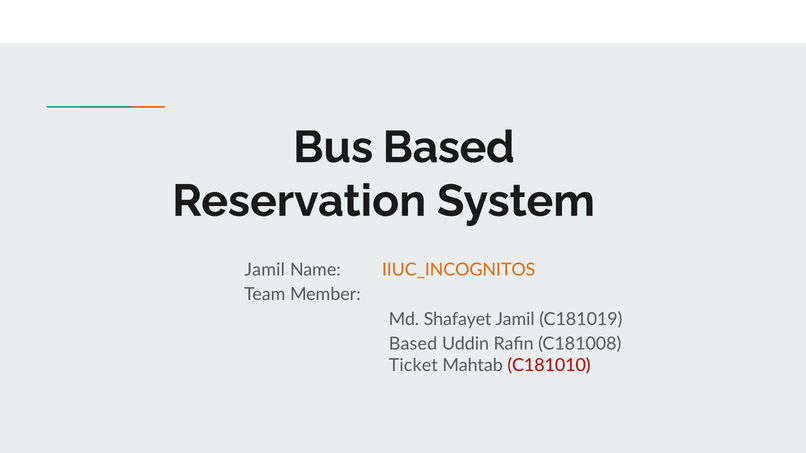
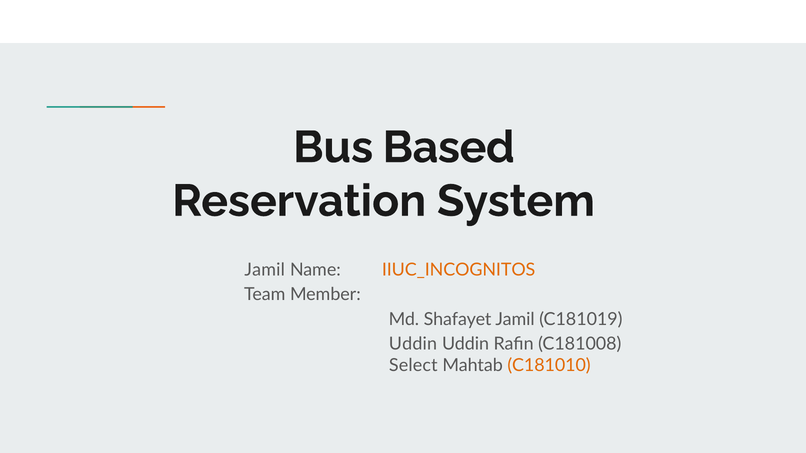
Based: Based -> Uddin (413, 344)
Ticket: Ticket -> Select (413, 366)
C181010 colour: red -> orange (549, 366)
